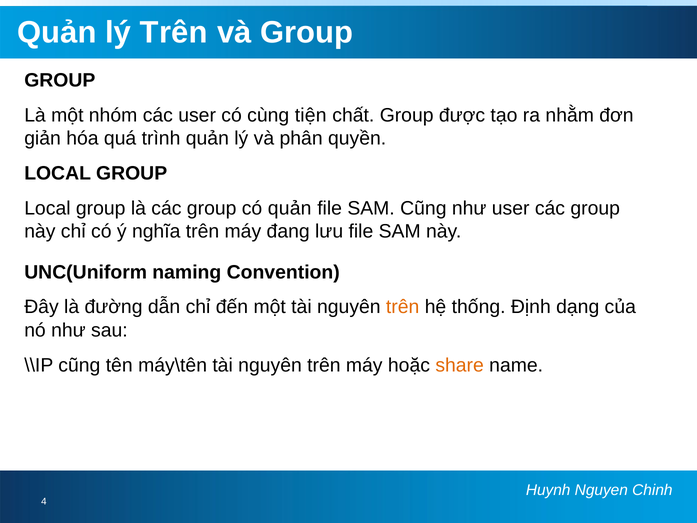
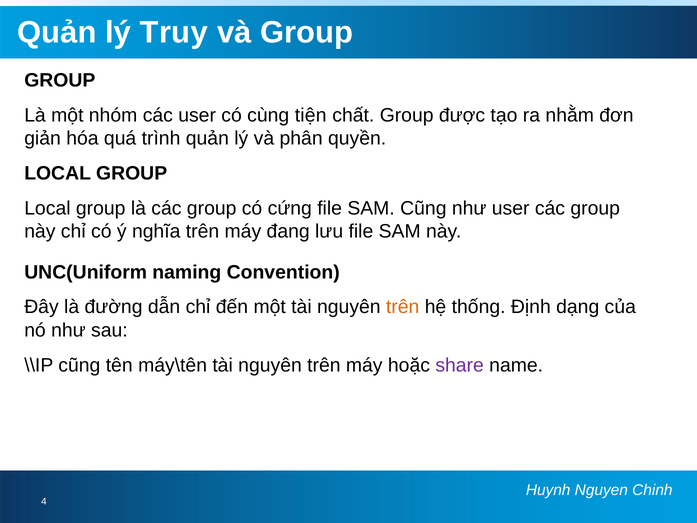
lý Trên: Trên -> Truy (174, 32)
có quản: quản -> cứng (290, 208)
share colour: orange -> purple (460, 365)
